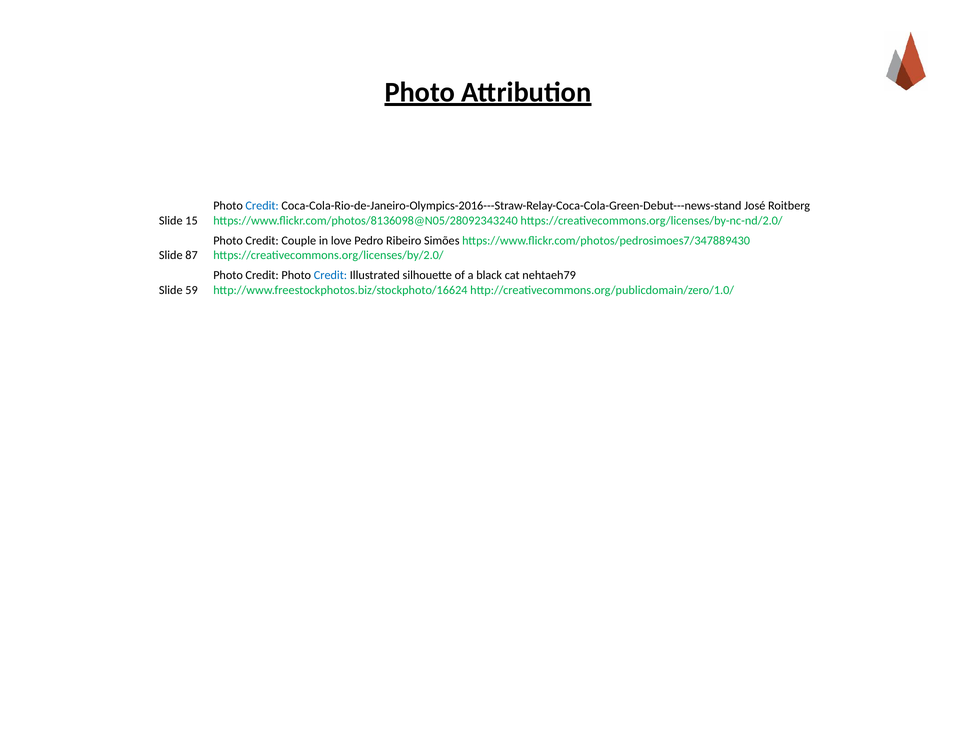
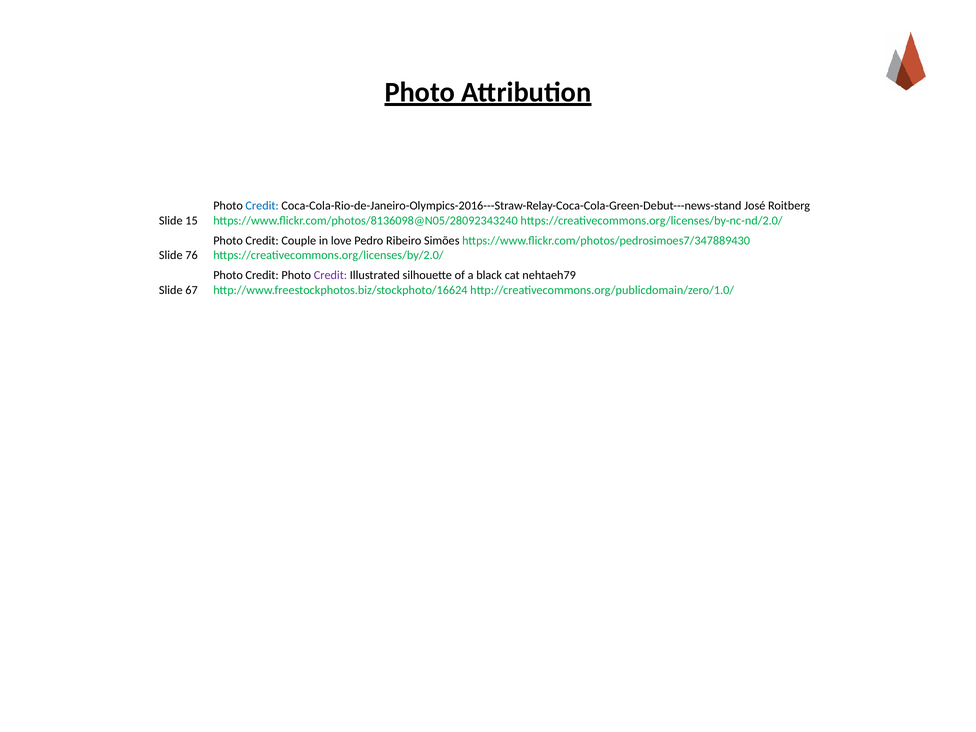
87: 87 -> 76 (192, 255)
Credit colour: blue -> purple (330, 275)
59: 59 -> 67 (192, 290)
